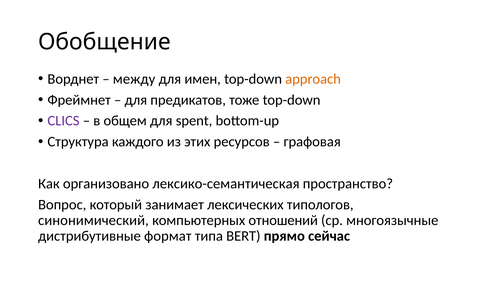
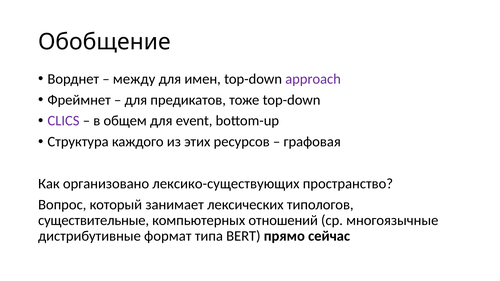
approach colour: orange -> purple (313, 79)
spent: spent -> event (194, 121)
лексико-семантическая: лексико-семантическая -> лексико-существующих (226, 184)
синонимический: синонимический -> существительные (94, 221)
